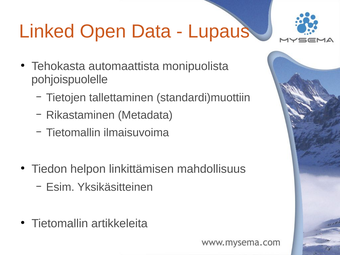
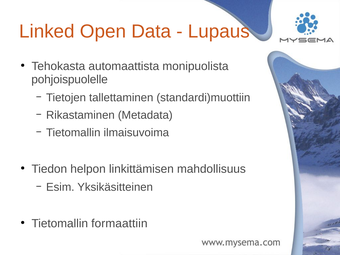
artikkeleita: artikkeleita -> formaattiin (119, 223)
